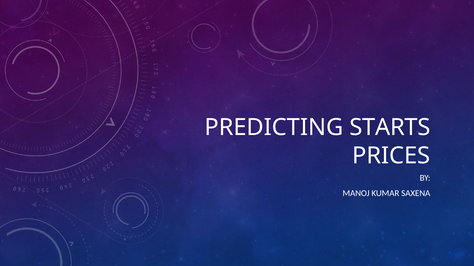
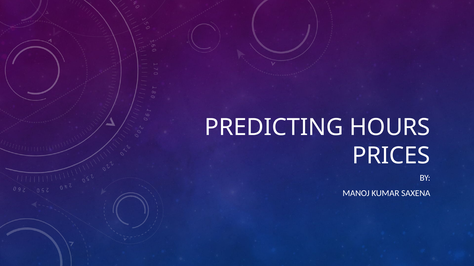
STARTS: STARTS -> HOURS (390, 128)
